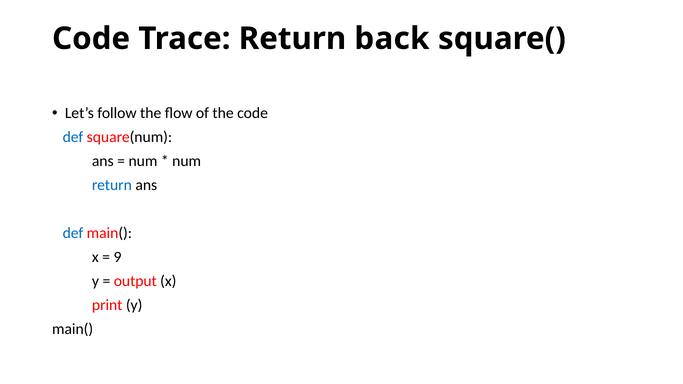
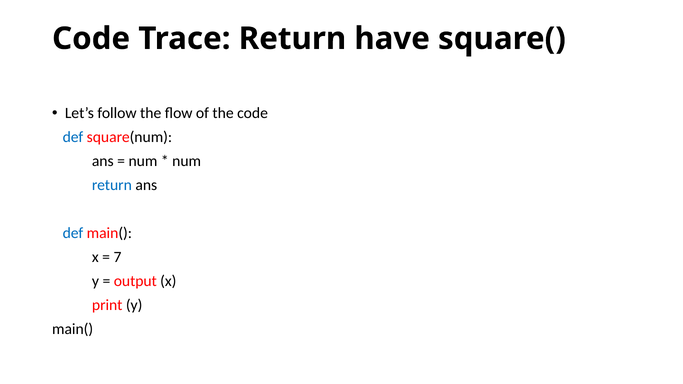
back: back -> have (392, 39)
9: 9 -> 7 (117, 257)
